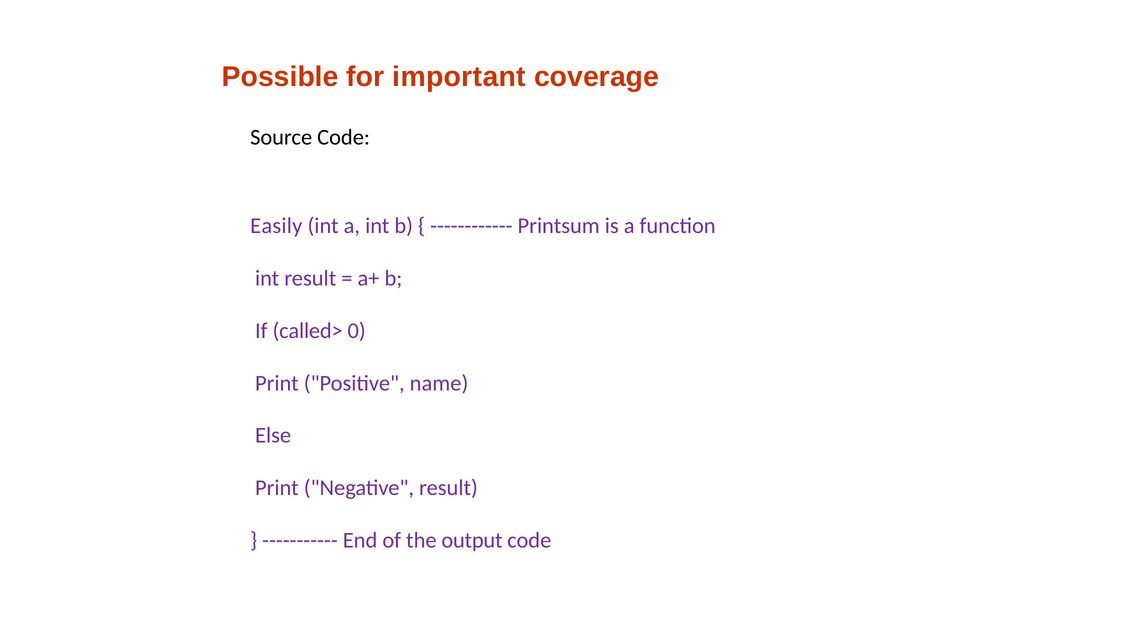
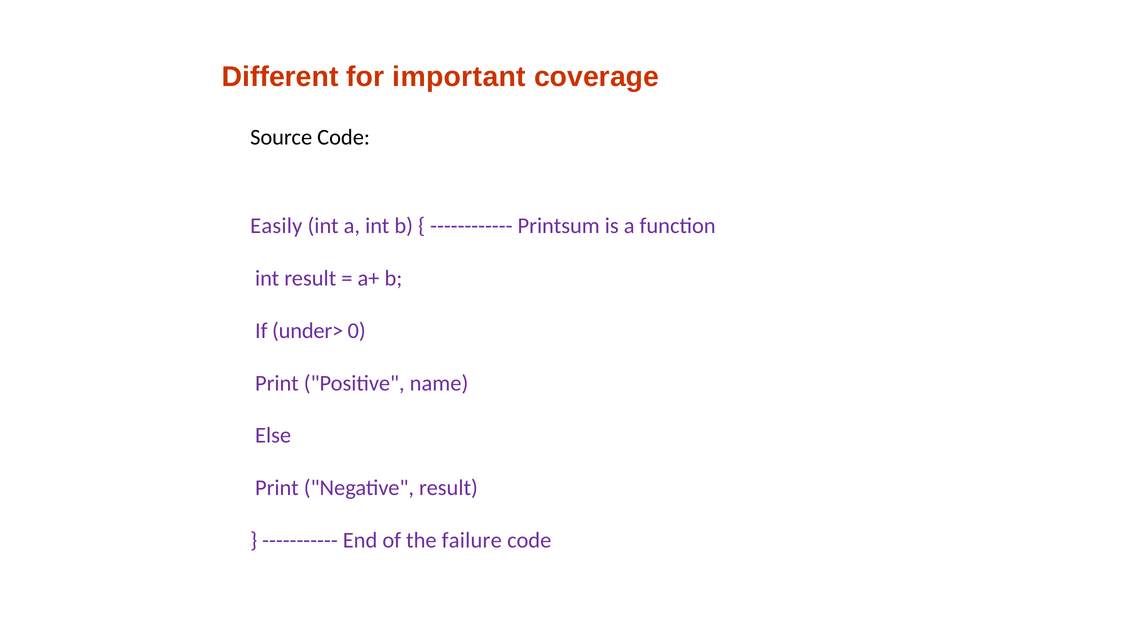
Possible: Possible -> Different (280, 77)
called>: called> -> under> (308, 331)
output: output -> failure (472, 540)
